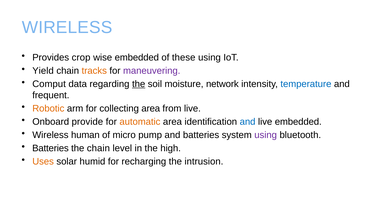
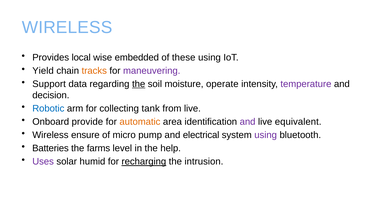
crop: crop -> local (81, 57)
Comput: Comput -> Support (49, 84)
network: network -> operate (222, 84)
temperature colour: blue -> purple (306, 84)
frequent: frequent -> decision (51, 95)
Robotic colour: orange -> blue (48, 108)
collecting area: area -> tank (151, 108)
and colour: blue -> purple (248, 122)
live embedded: embedded -> equivalent (298, 122)
human: human -> ensure (85, 135)
and batteries: batteries -> electrical (201, 135)
the chain: chain -> farms (99, 148)
high: high -> help (171, 148)
Uses colour: orange -> purple (43, 161)
recharging underline: none -> present (144, 161)
